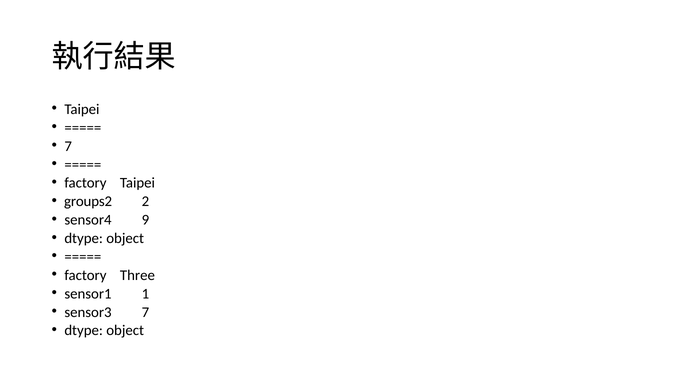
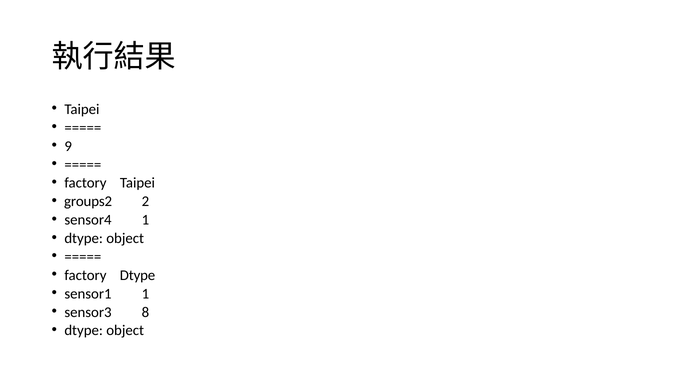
7: 7 -> 9 (68, 146)
sensor4 9: 9 -> 1 (145, 220)
factory Three: Three -> Dtype (138, 276)
sensor3 7: 7 -> 8 (145, 312)
